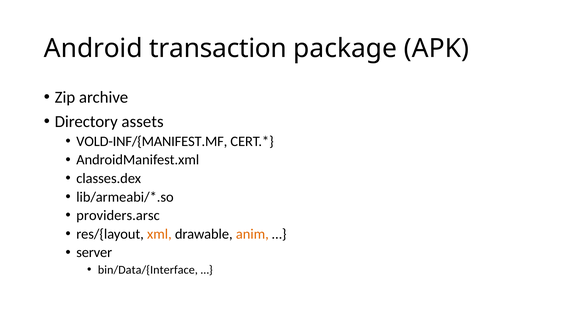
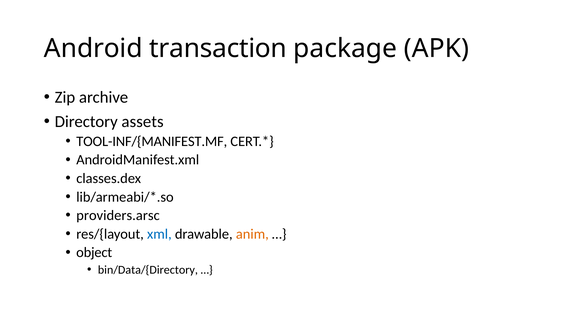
VOLD-INF/{MANIFEST.MF: VOLD-INF/{MANIFEST.MF -> TOOL-INF/{MANIFEST.MF (152, 141)
xml colour: orange -> blue (159, 234)
server: server -> object (94, 253)
bin/Data/{Interface: bin/Data/{Interface -> bin/Data/{Directory (148, 270)
